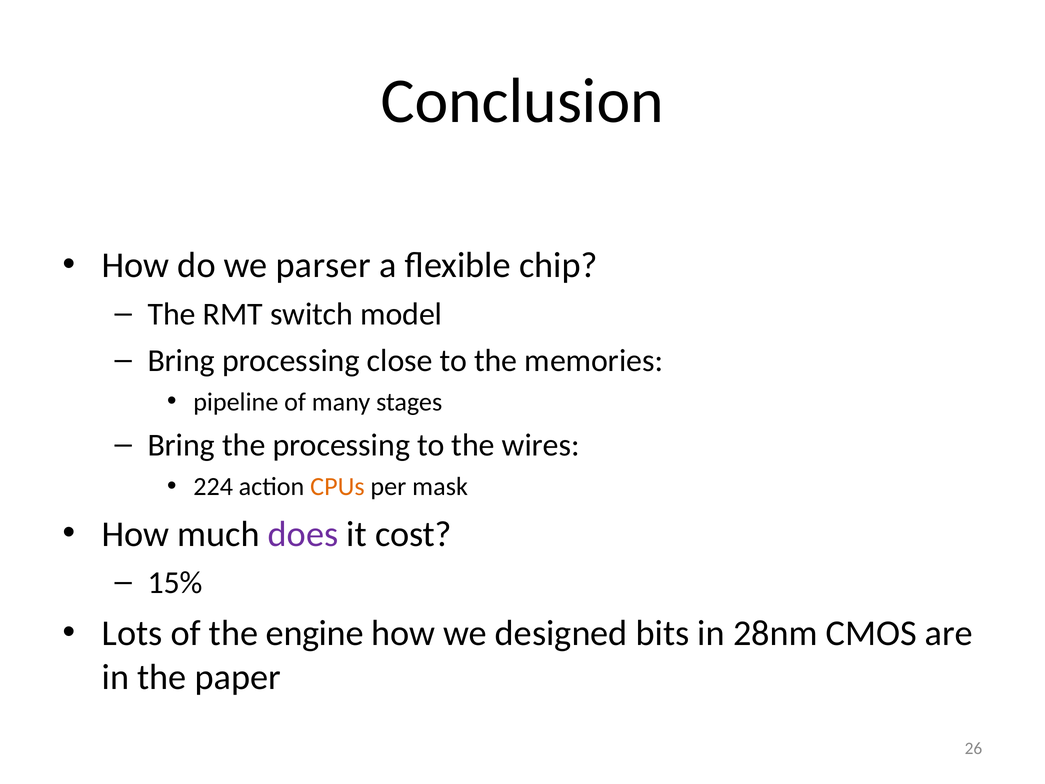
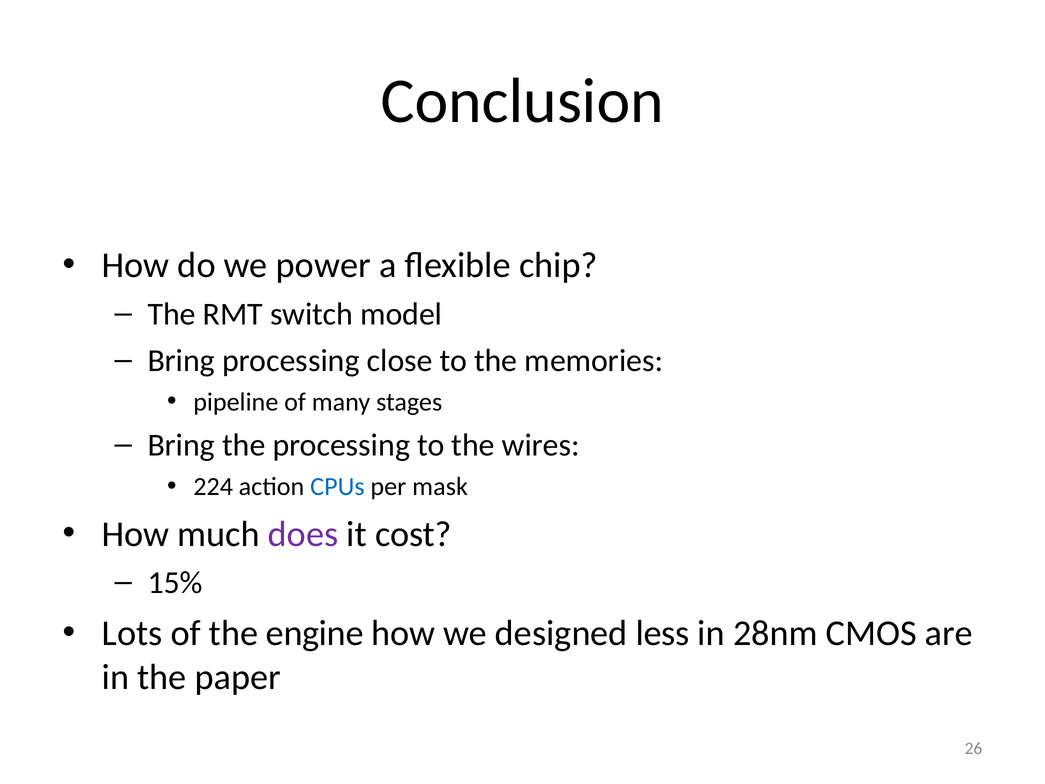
parser: parser -> power (323, 265)
CPUs colour: orange -> blue (337, 487)
bits: bits -> less (663, 633)
